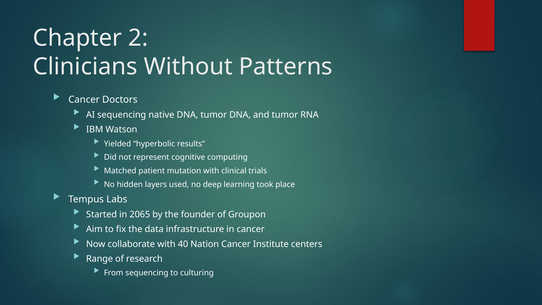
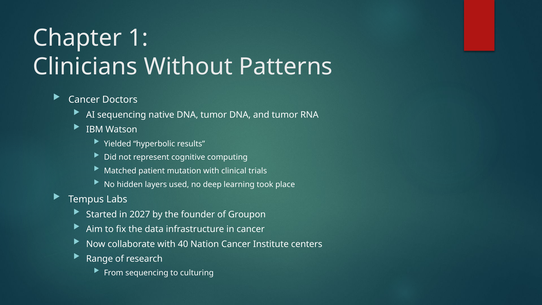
2: 2 -> 1 (138, 38)
2065: 2065 -> 2027 (140, 214)
